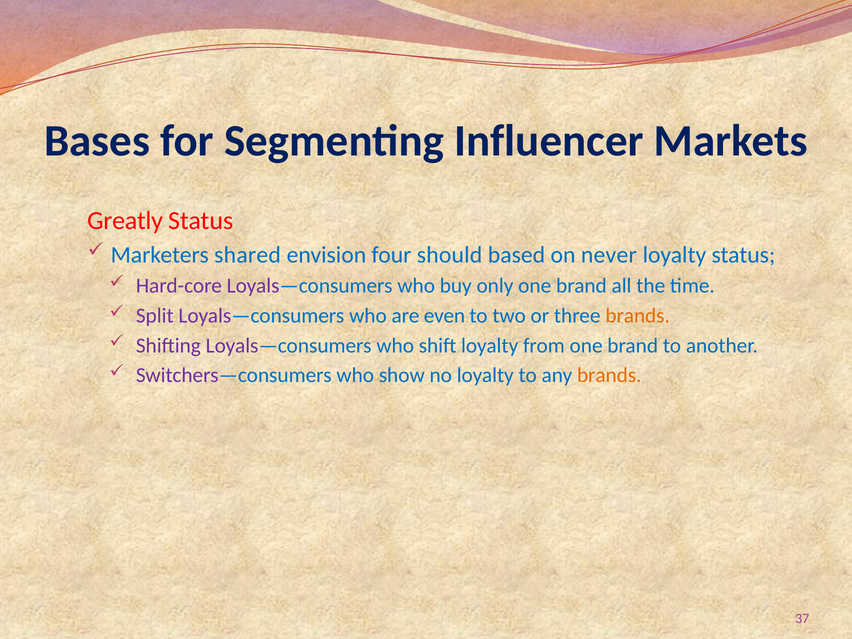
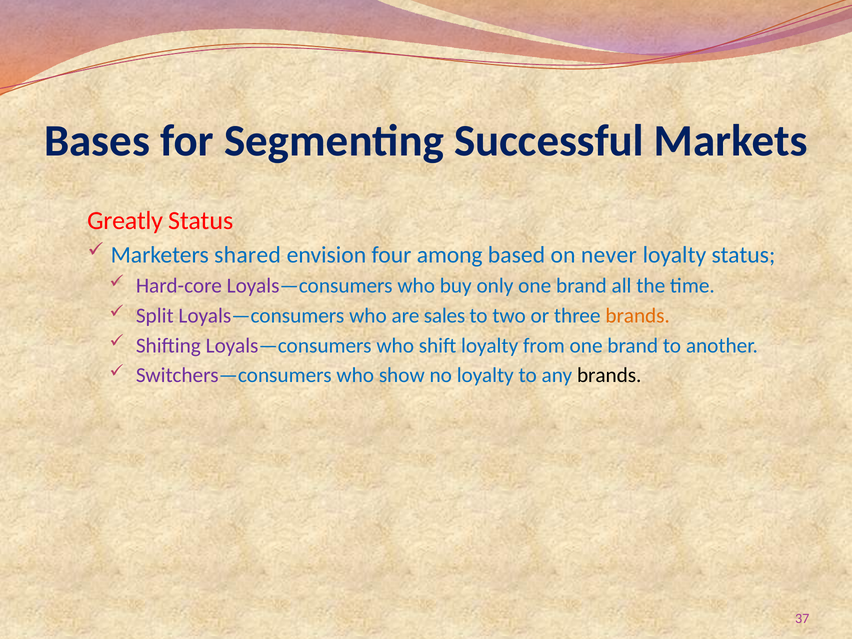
Influencer: Influencer -> Successful (549, 141)
should: should -> among (450, 255)
even: even -> sales (445, 316)
brands colour: orange -> black (609, 375)
